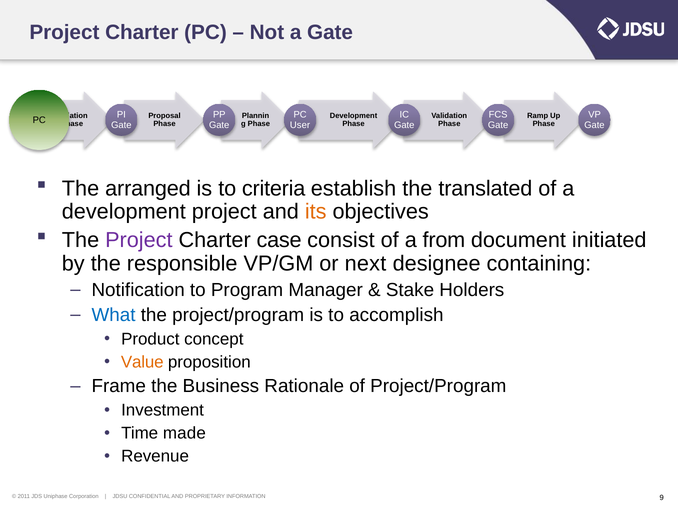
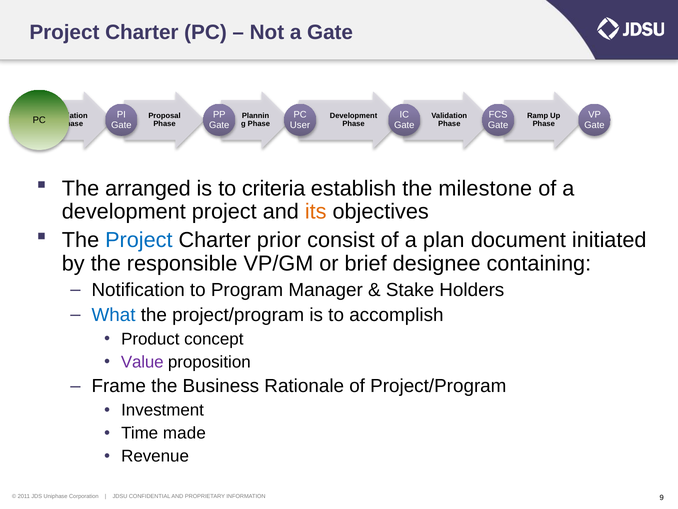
translated: translated -> milestone (485, 188)
Project colour: purple -> blue (139, 240)
case: case -> prior (279, 240)
from: from -> plan (444, 240)
next: next -> brief (366, 263)
Value colour: orange -> purple (142, 362)
